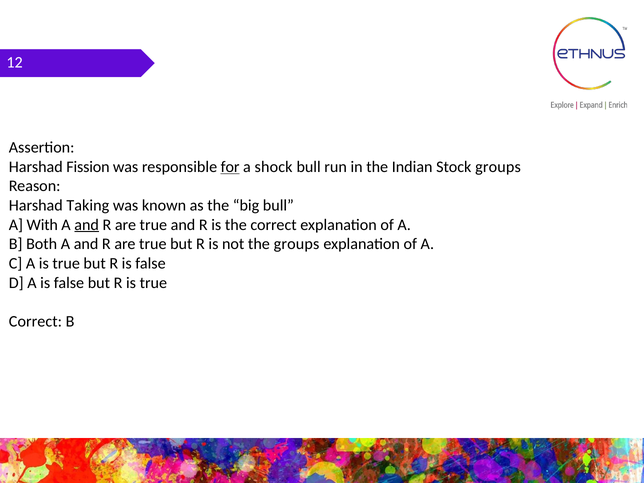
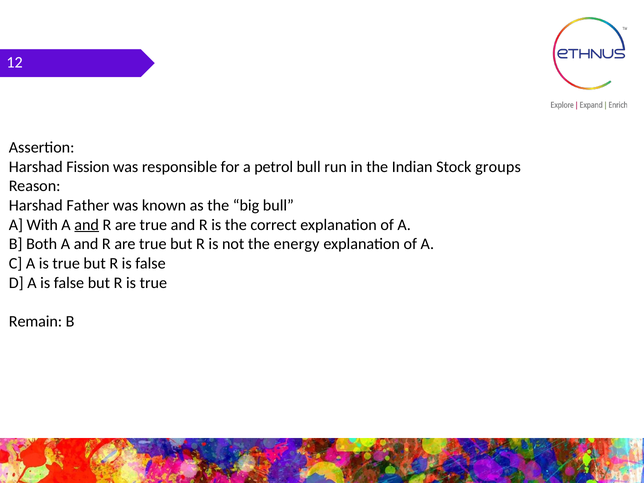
for underline: present -> none (230, 167)
shock: shock -> petrol (274, 167)
Taking: Taking -> Father (88, 205)
the groups: groups -> energy (297, 244)
Correct: Correct -> Remain (36, 321)
